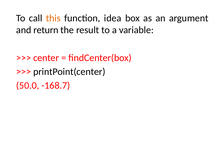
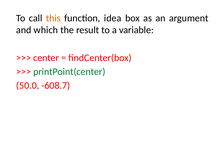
return: return -> which (46, 30)
printPoint(center colour: black -> green (69, 72)
-168.7: -168.7 -> -608.7 (56, 86)
